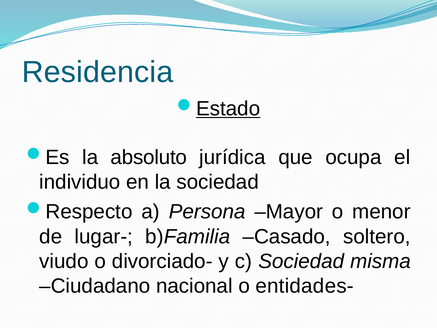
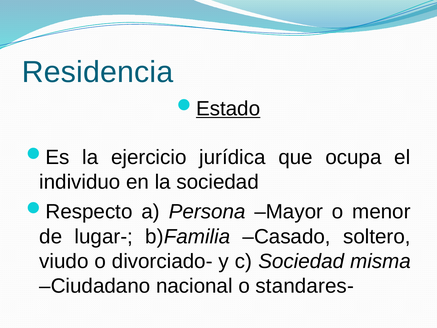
absoluto: absoluto -> ejercicio (149, 157)
entidades-: entidades- -> standares- (305, 286)
